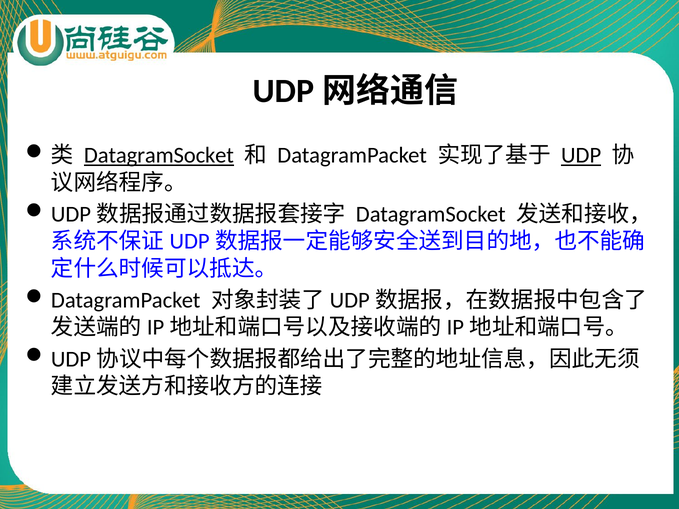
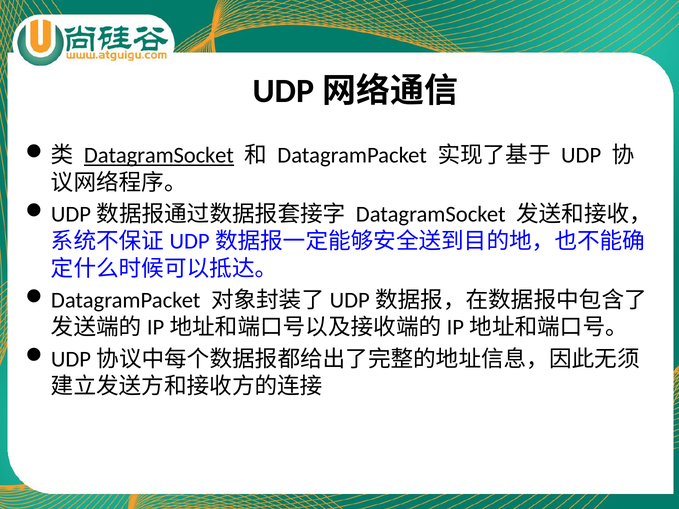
UDP underline: present -> none (581, 156)
